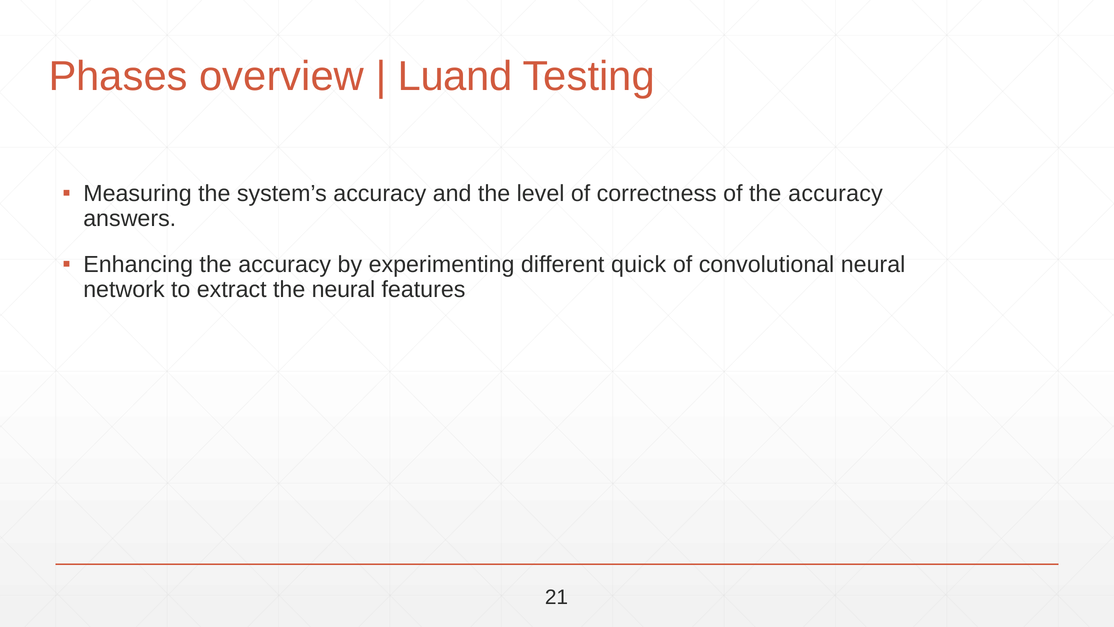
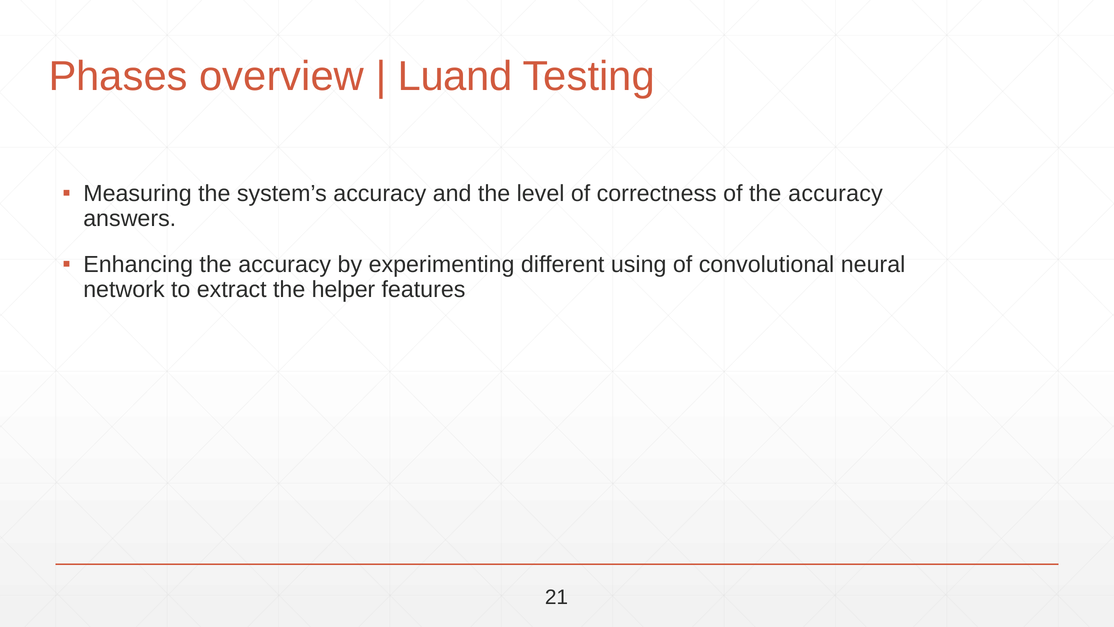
quick: quick -> using (639, 264)
the neural: neural -> helper (343, 290)
